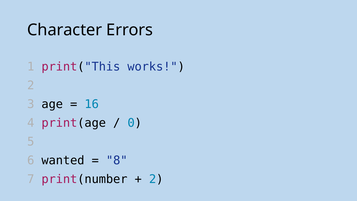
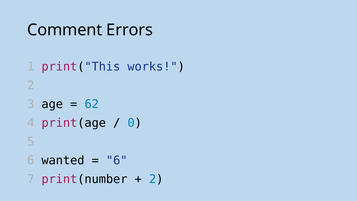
Character: Character -> Comment (65, 30)
16: 16 -> 62 (92, 104)
8: 8 -> 6 (117, 160)
